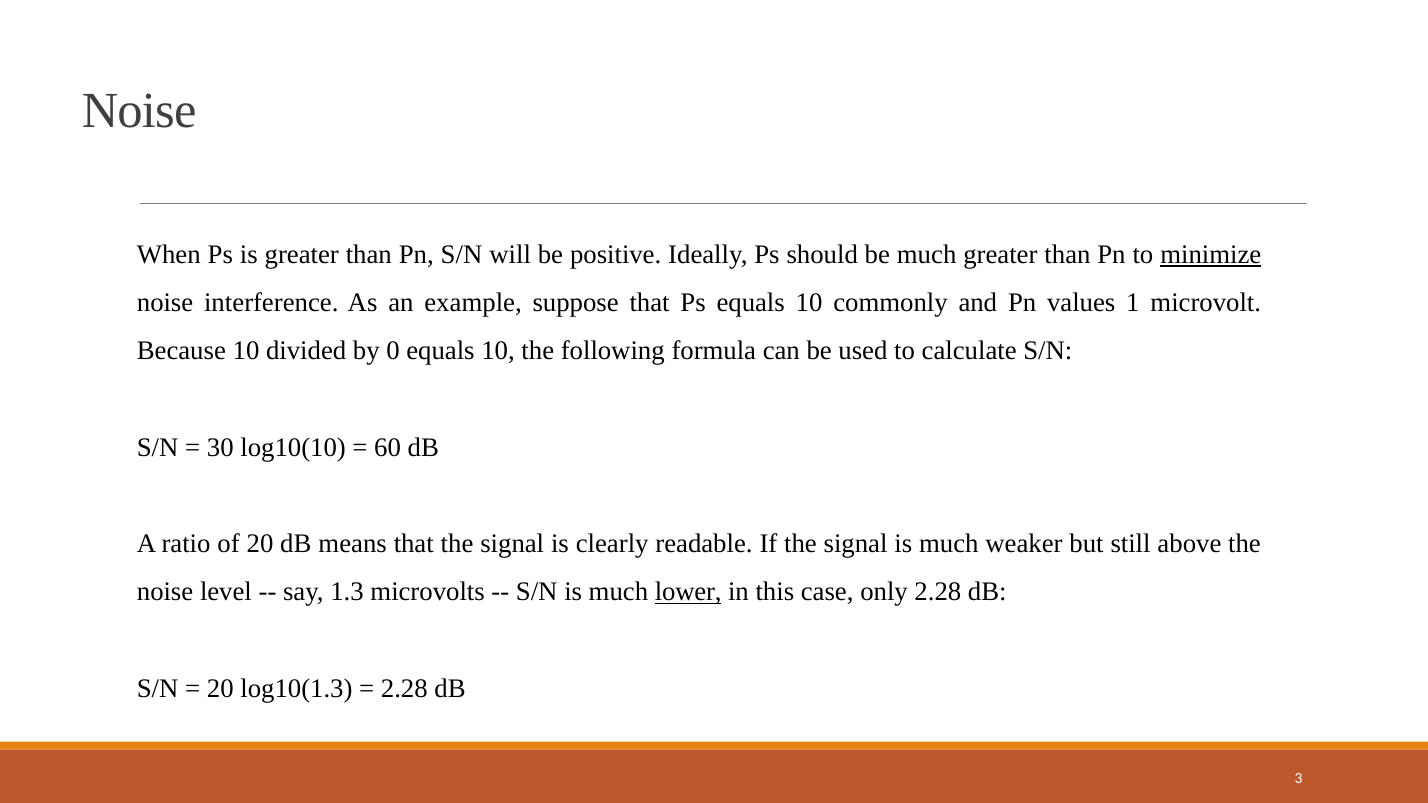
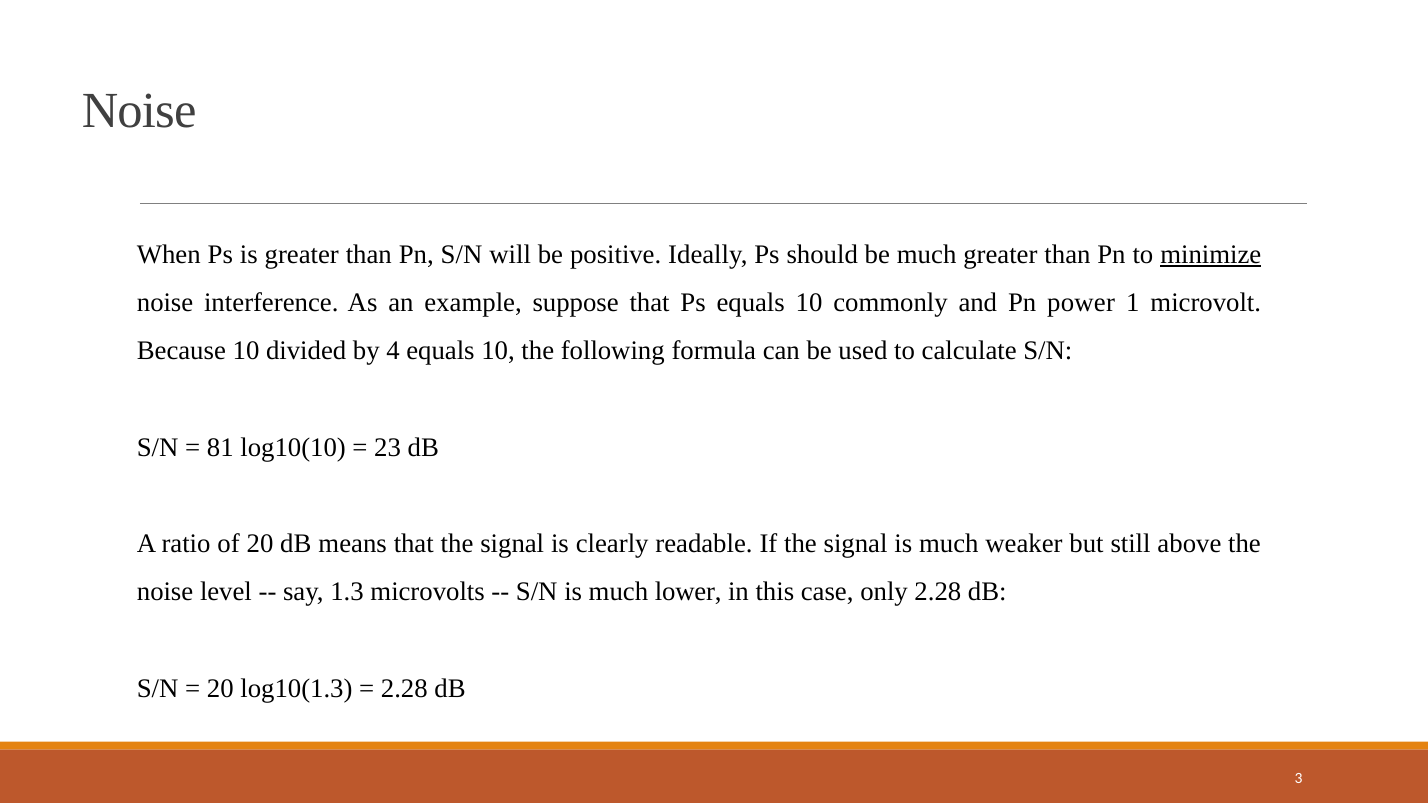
values: values -> power (1081, 303)
0: 0 -> 4 (393, 351)
30: 30 -> 81 (220, 448)
60: 60 -> 23 (388, 448)
lower underline: present -> none (688, 592)
